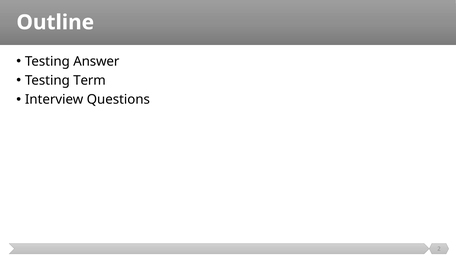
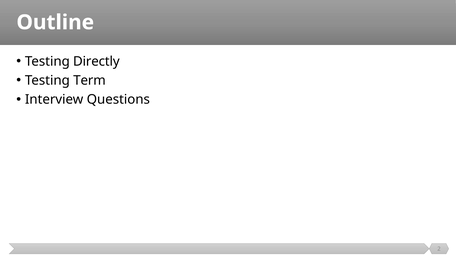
Answer: Answer -> Directly (96, 61)
